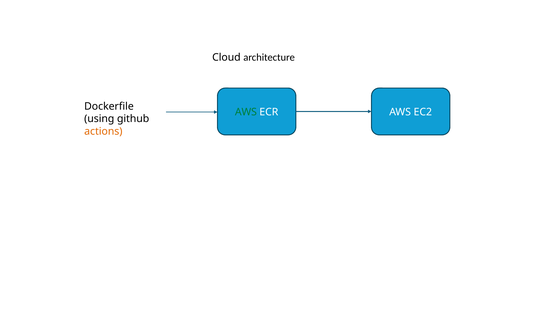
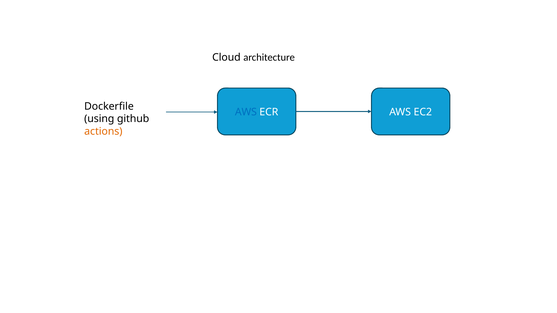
AWS colour: green -> blue (246, 112)
